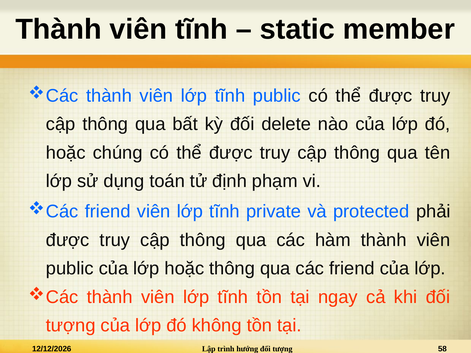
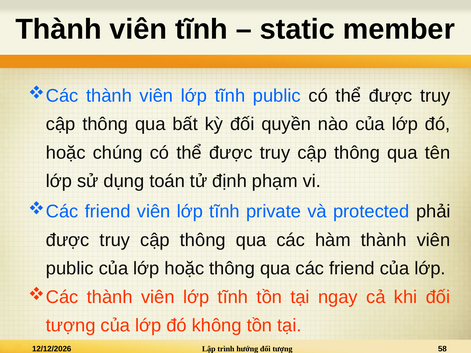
delete: delete -> quyền (286, 124)
